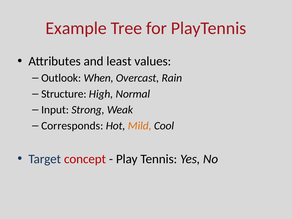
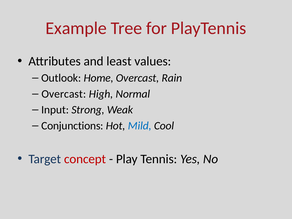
When: When -> Home (99, 78)
Structure: Structure -> Overcast (64, 94)
Corresponds: Corresponds -> Conjunctions (72, 126)
Mild colour: orange -> blue (140, 126)
